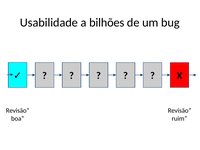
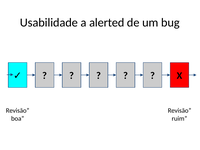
bilhões: bilhões -> alerted (107, 23)
